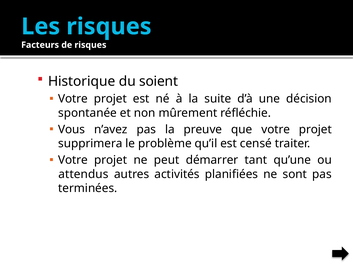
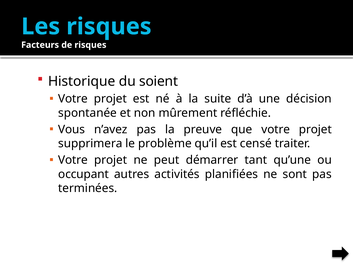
attendus: attendus -> occupant (84, 174)
